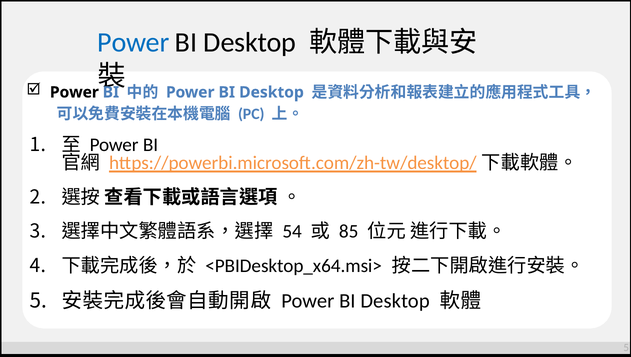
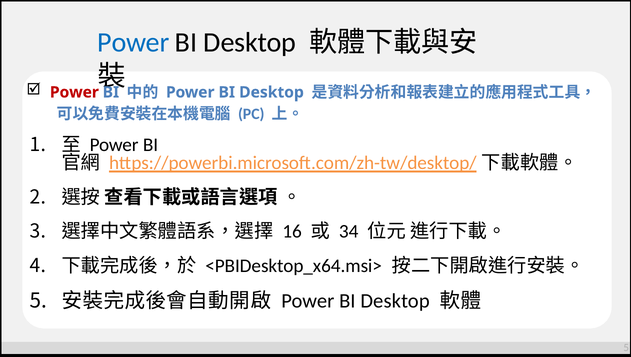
Power colour: black -> red (74, 92)
54: 54 -> 16 (292, 231)
85: 85 -> 34 (349, 231)
